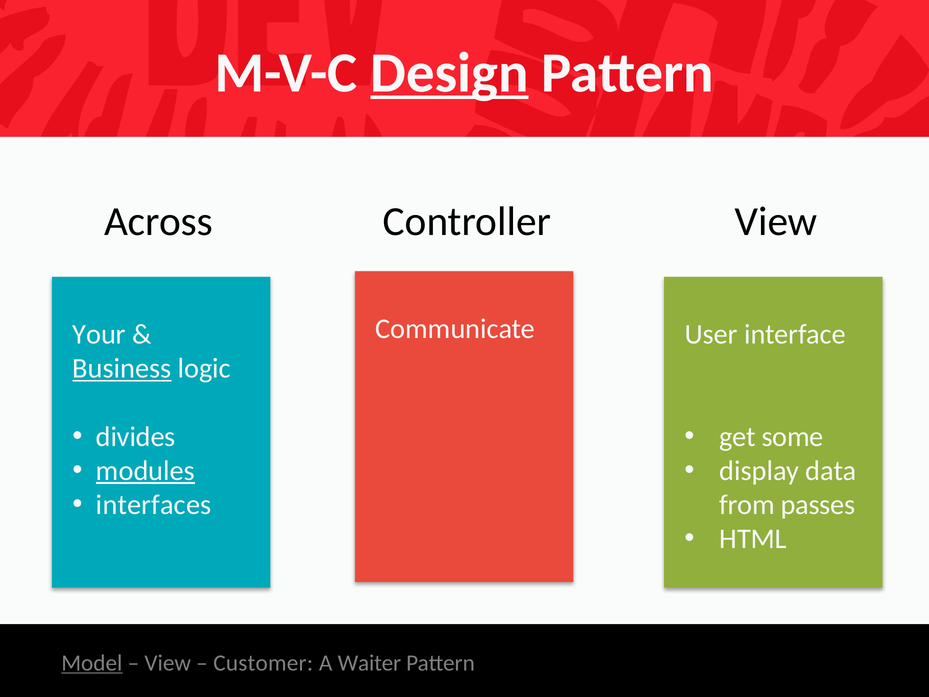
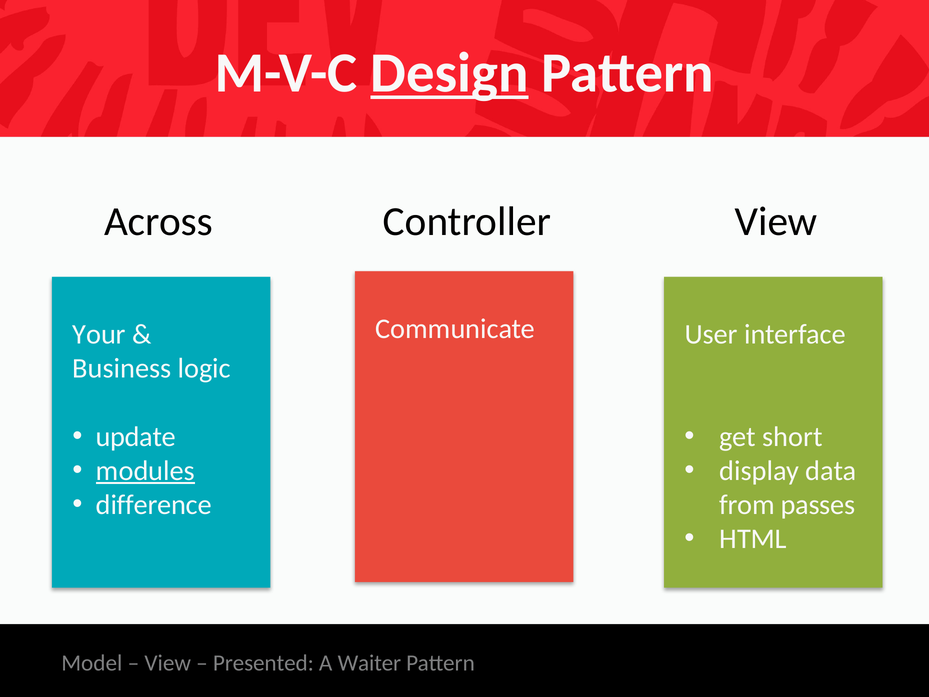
Business underline: present -> none (122, 368)
divides: divides -> update (136, 437)
some: some -> short (792, 437)
interfaces: interfaces -> difference (154, 505)
Model underline: present -> none (92, 663)
Customer: Customer -> Presented (263, 663)
